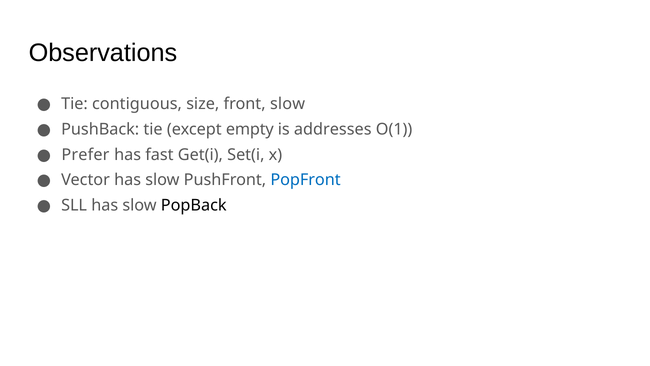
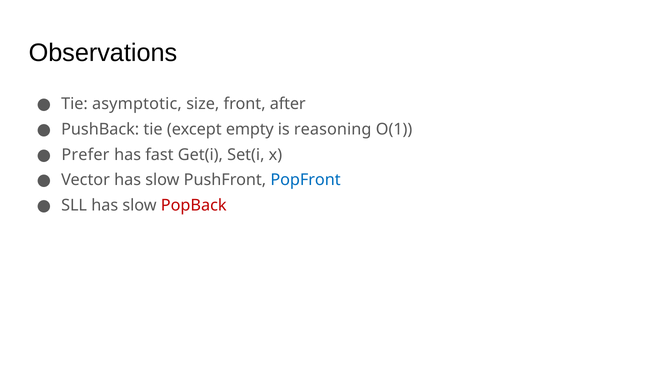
contiguous: contiguous -> asymptotic (137, 104)
front slow: slow -> after (288, 104)
addresses: addresses -> reasoning (333, 129)
PopBack colour: black -> red (194, 205)
